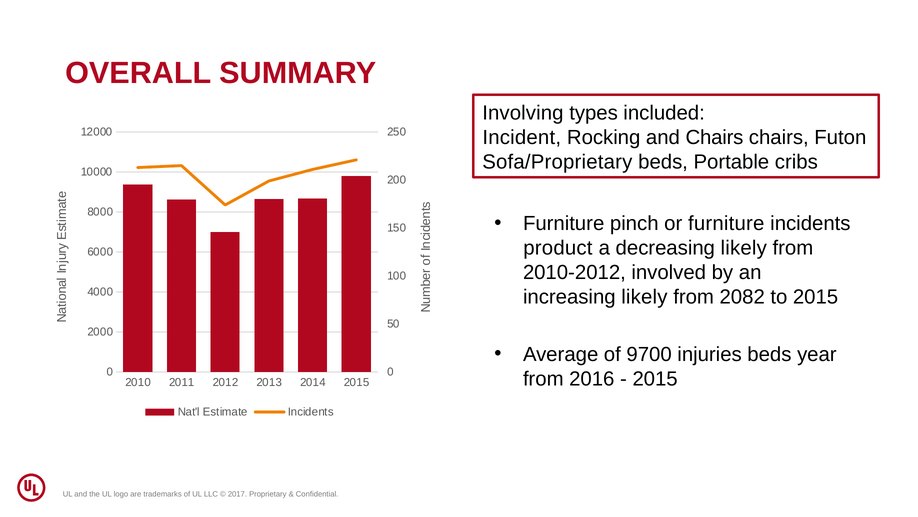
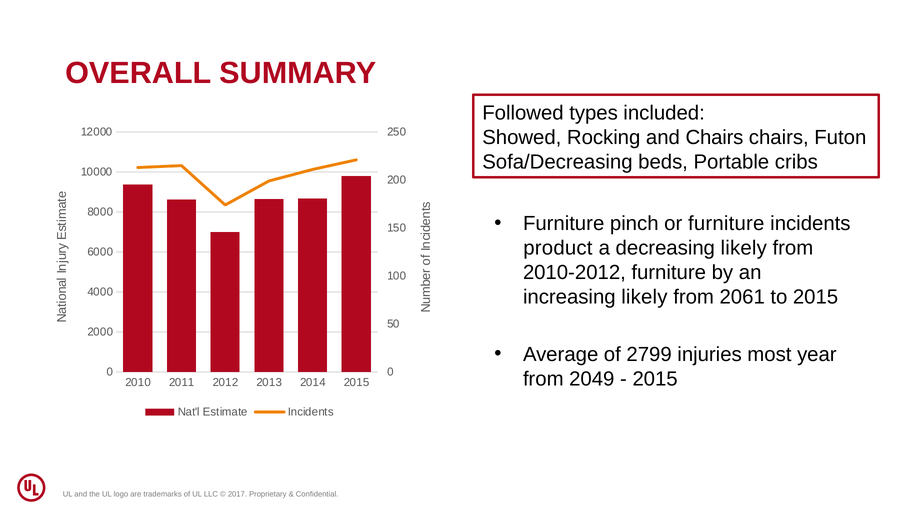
Involving: Involving -> Followed (523, 113)
Incident: Incident -> Showed (522, 137)
Sofa/Proprietary: Sofa/Proprietary -> Sofa/Decreasing (557, 162)
2010-2012 involved: involved -> furniture (669, 272)
2082: 2082 -> 2061 (742, 297)
9700: 9700 -> 2799 (649, 354)
injuries beds: beds -> most (769, 354)
2016: 2016 -> 2049 (592, 378)
